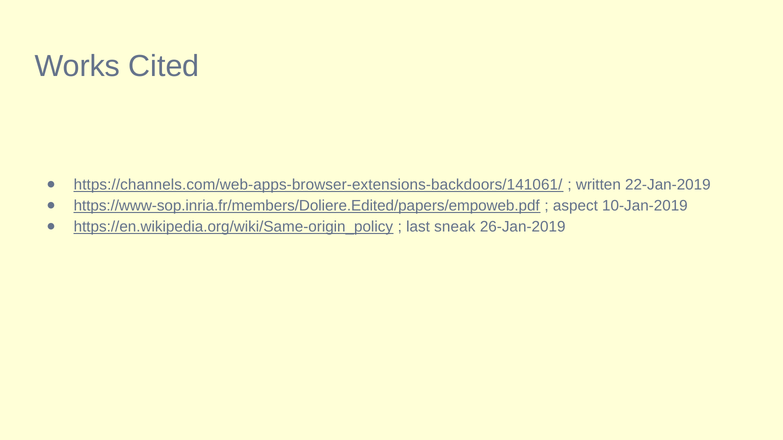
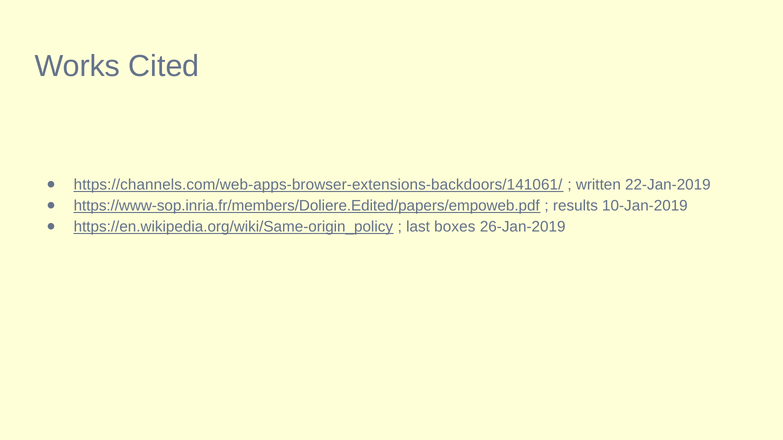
aspect: aspect -> results (575, 206)
sneak: sneak -> boxes (455, 227)
